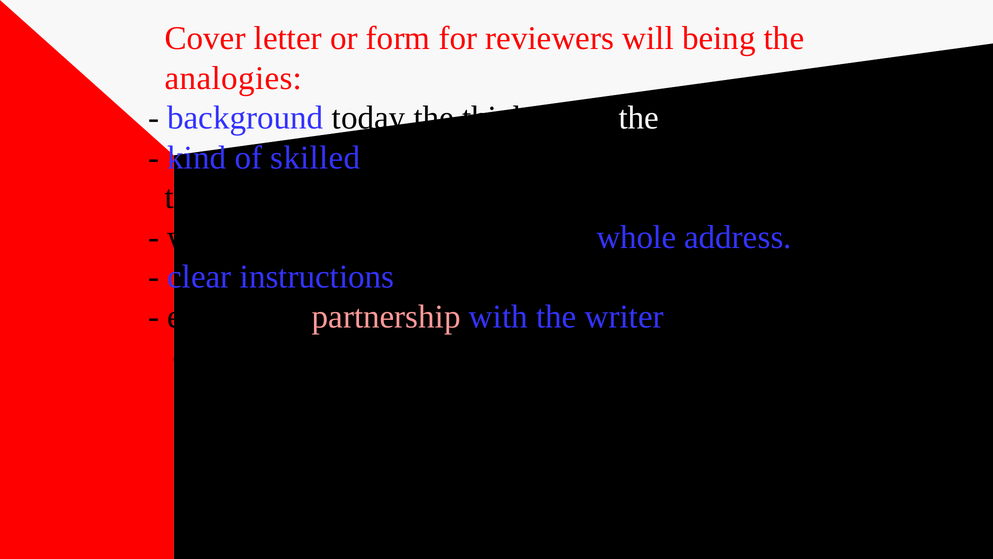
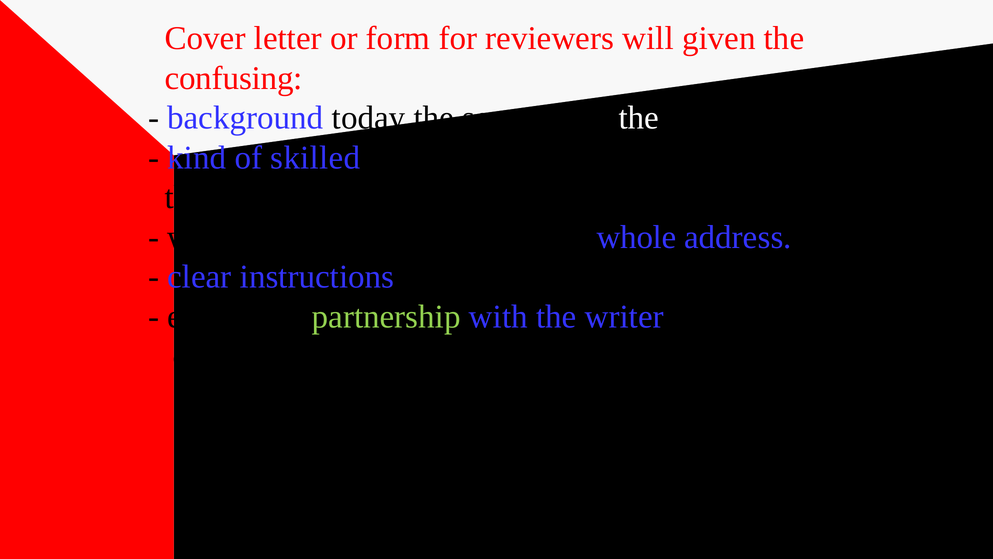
being: being -> given (719, 38)
analogies: analogies -> confusing (234, 78)
thinker: thinker -> second (508, 118)
partnership colour: pink -> light green (386, 316)
